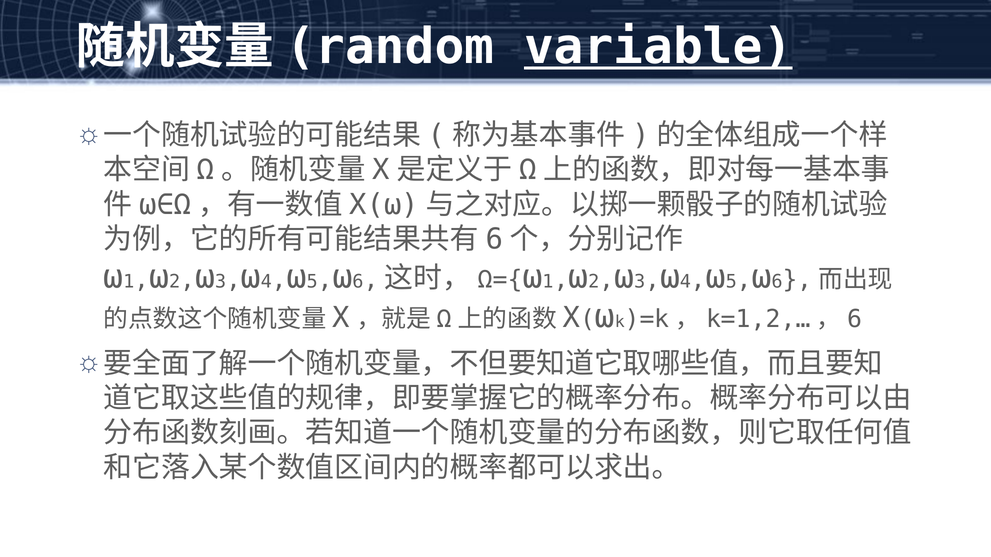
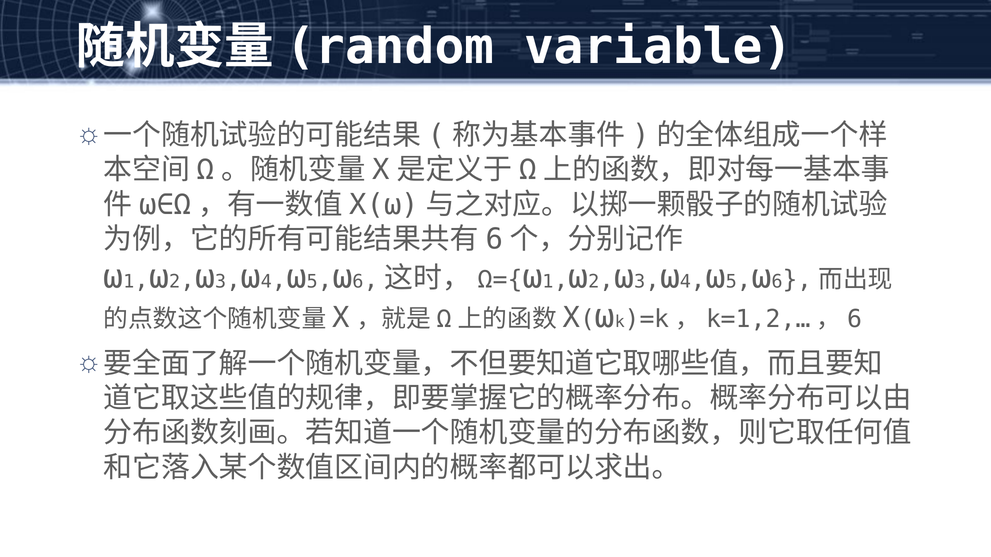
variable underline: present -> none (658, 47)
